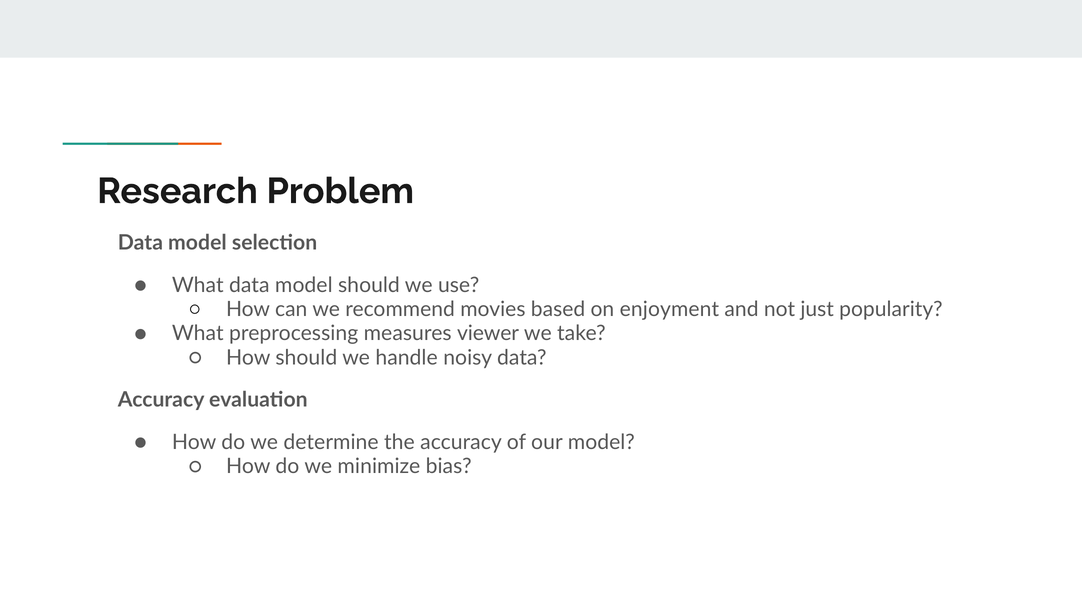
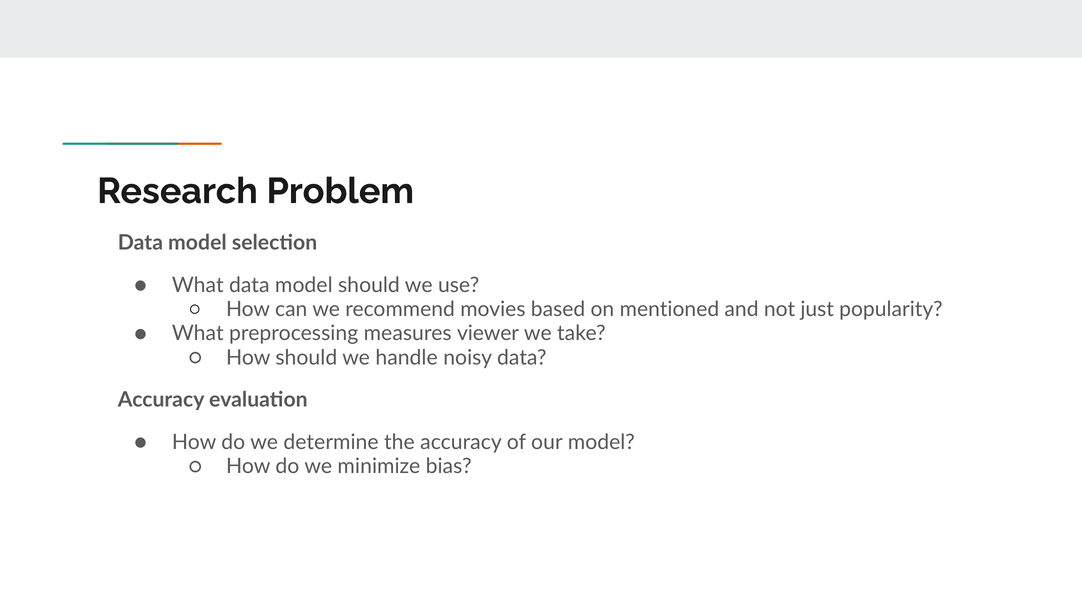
enjoyment: enjoyment -> mentioned (669, 309)
